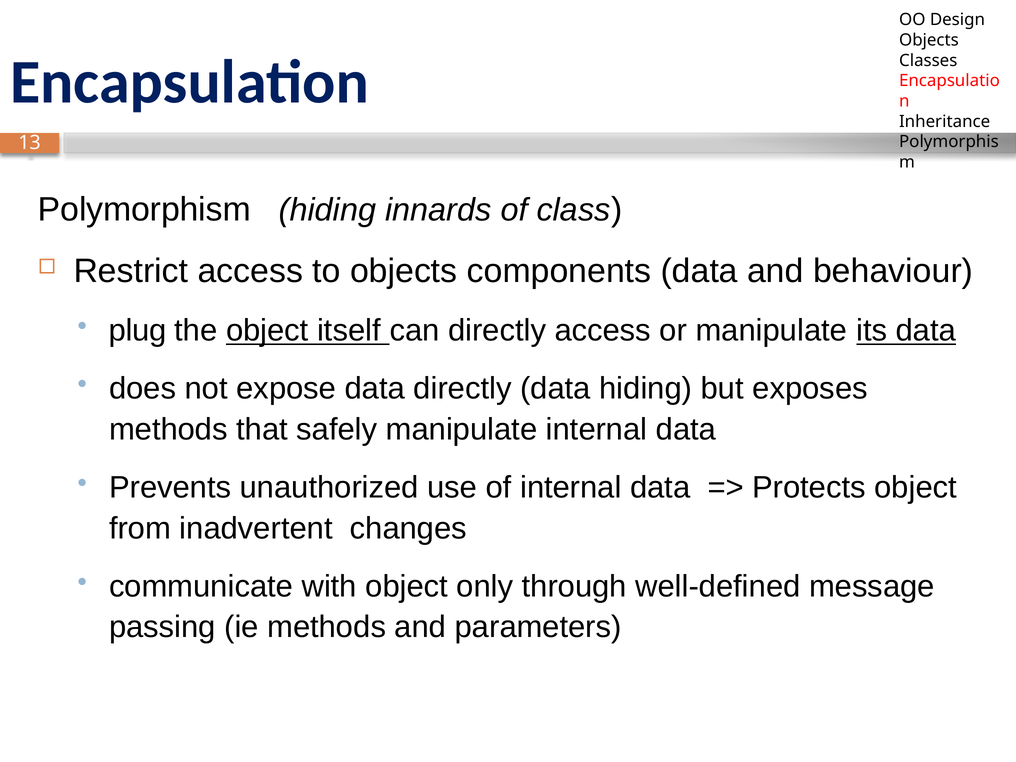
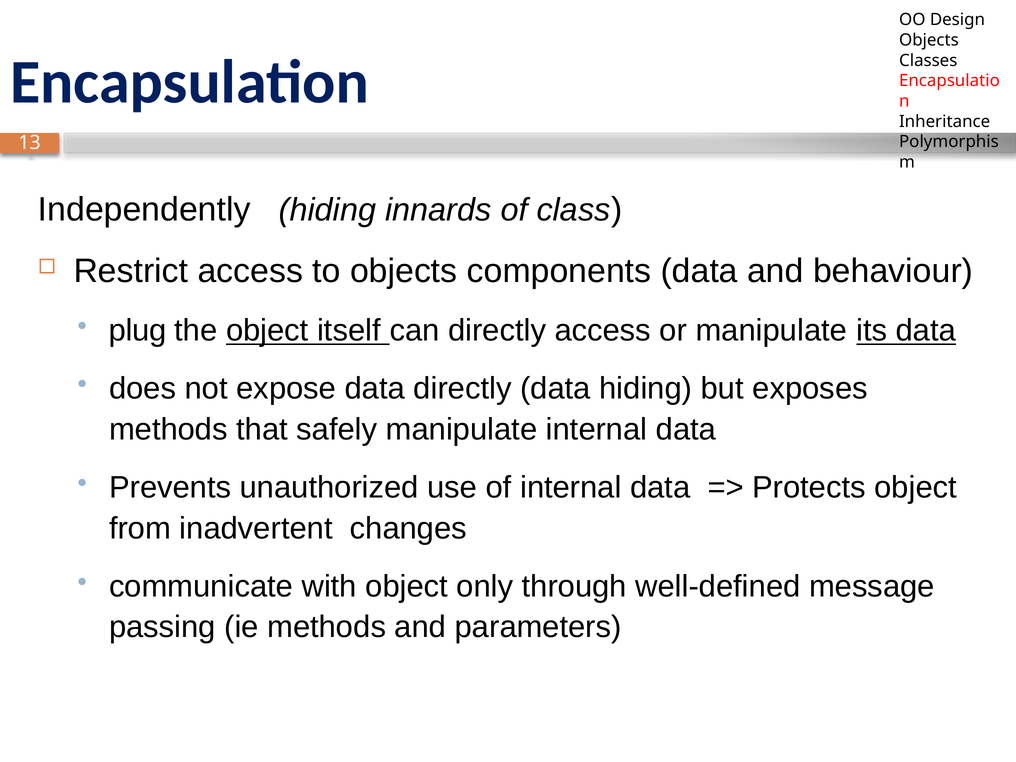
Polymorphism: Polymorphism -> Independently (144, 210)
